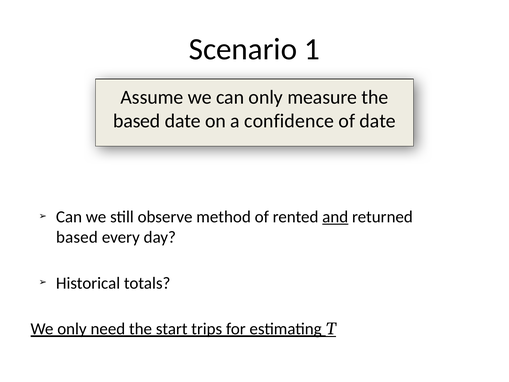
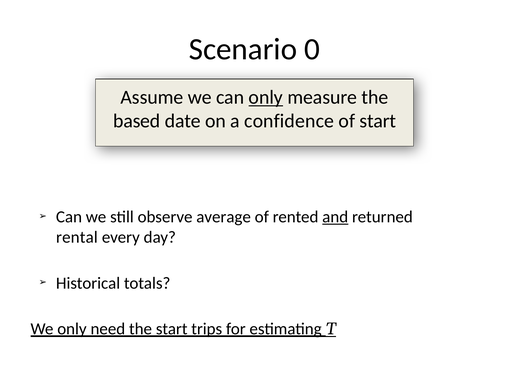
1: 1 -> 0 (312, 49)
only underline: none -> present (266, 97)
of date: date -> start (378, 121)
method: method -> average (224, 217)
based: based -> rental (77, 237)
